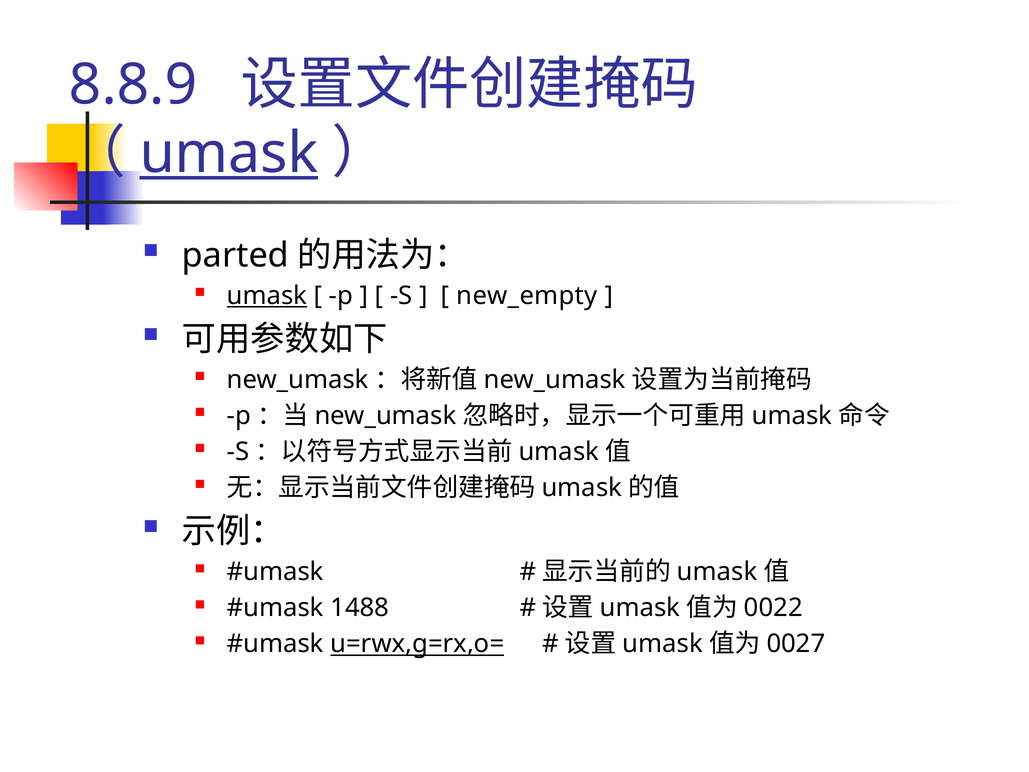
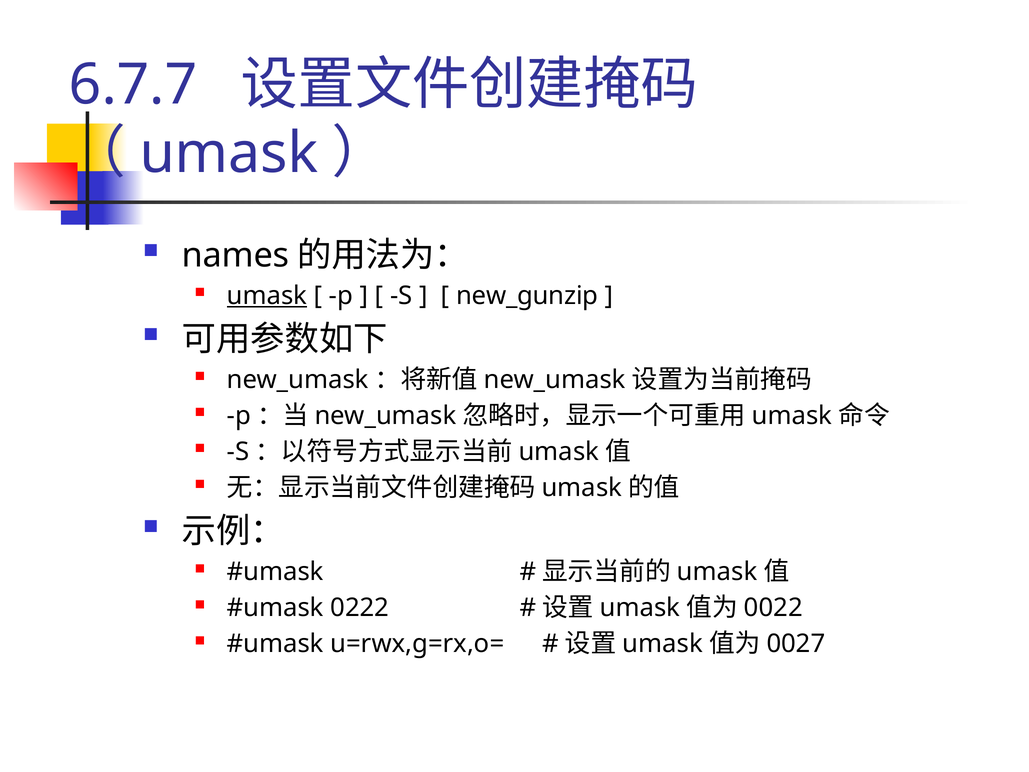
8.8.9: 8.8.9 -> 6.7.7 (133, 85)
umask underline: present -> none (229, 153)
parted: parted -> names (236, 255)
new_empty: new_empty -> new_gunzip (527, 296)
1488: 1488 -> 0222 (360, 608)
u=rwx,g=rx,o= underline: present -> none (417, 644)
